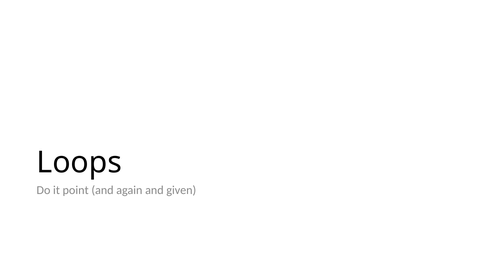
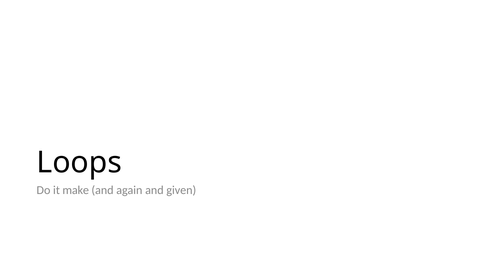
point: point -> make (76, 190)
